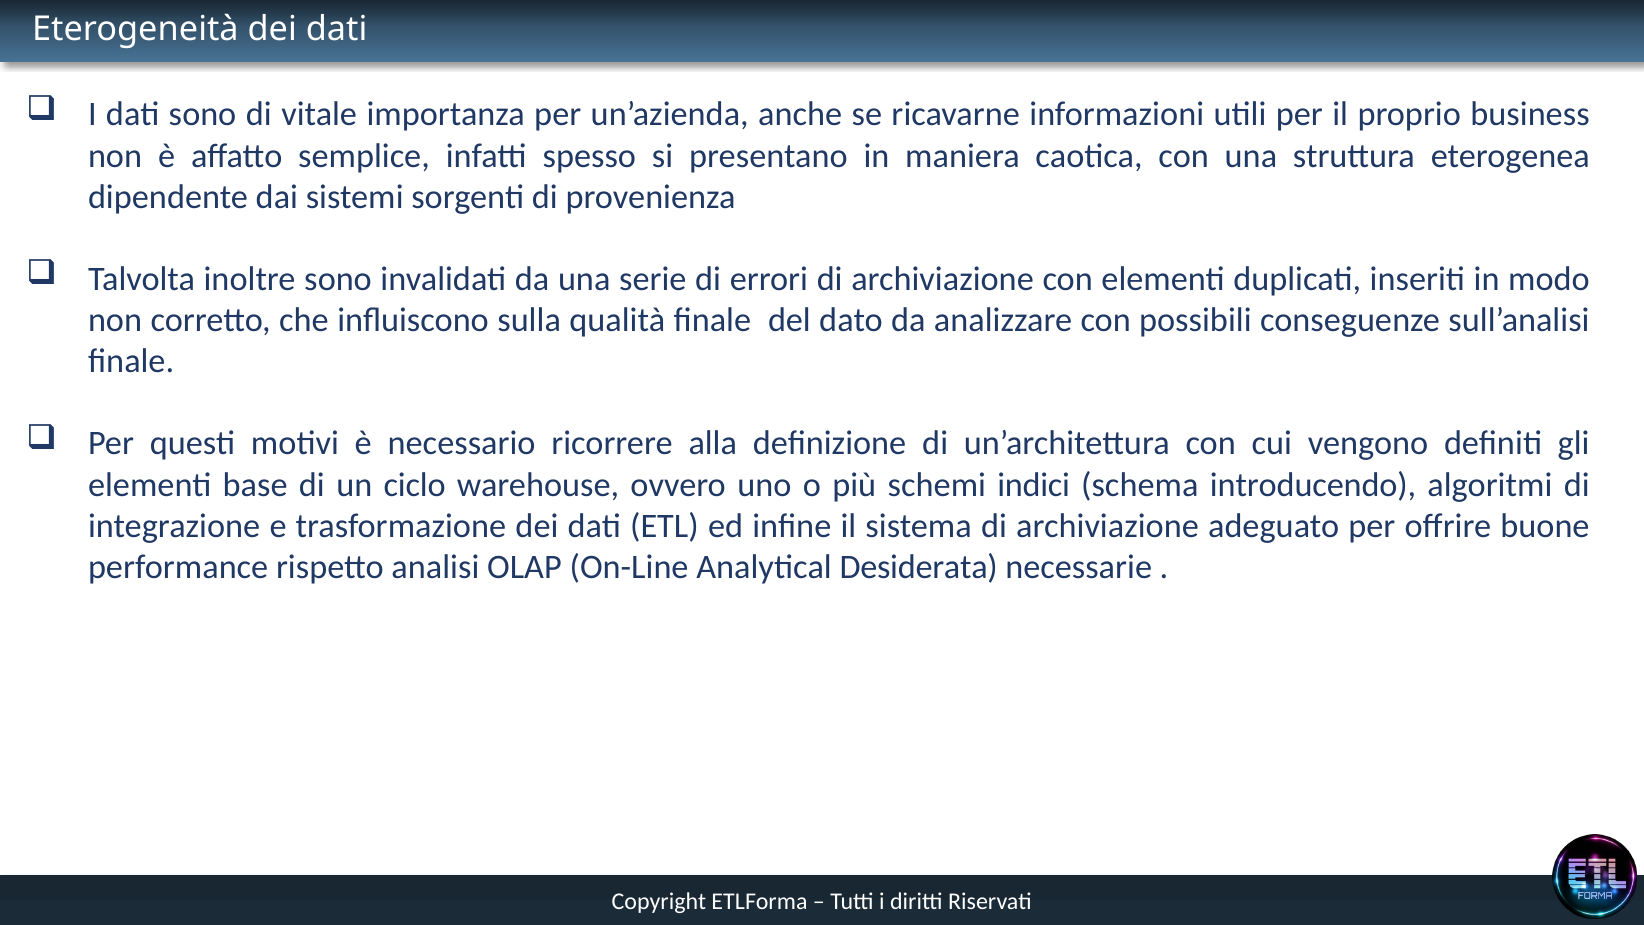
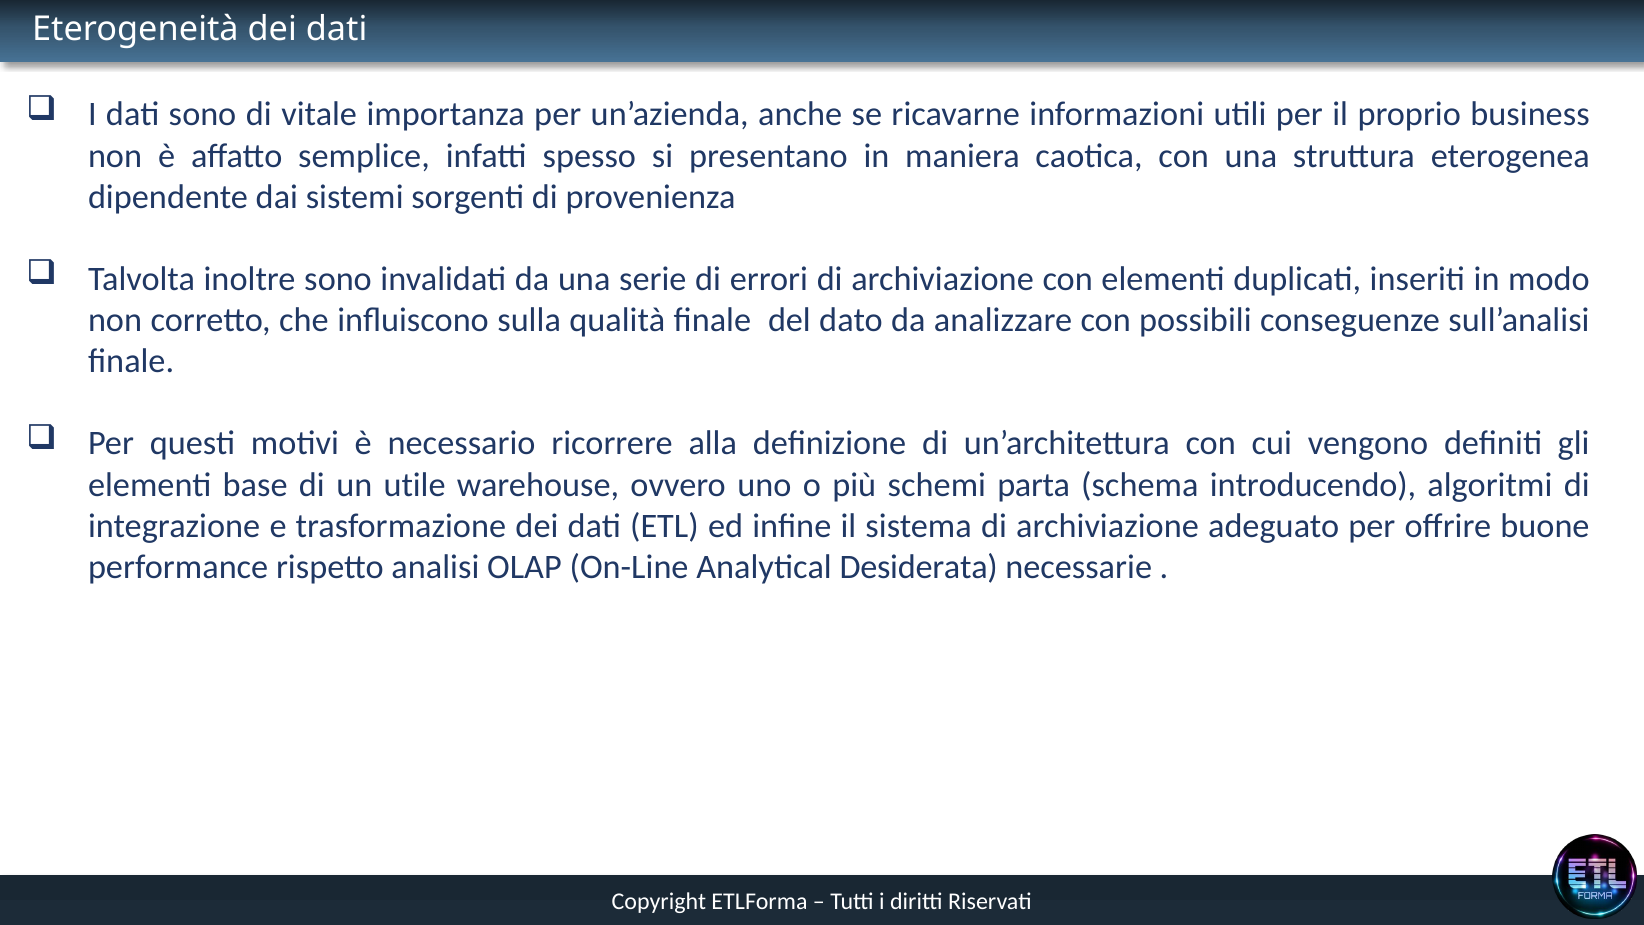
ciclo: ciclo -> utile (415, 485)
indici: indici -> parta (1034, 485)
